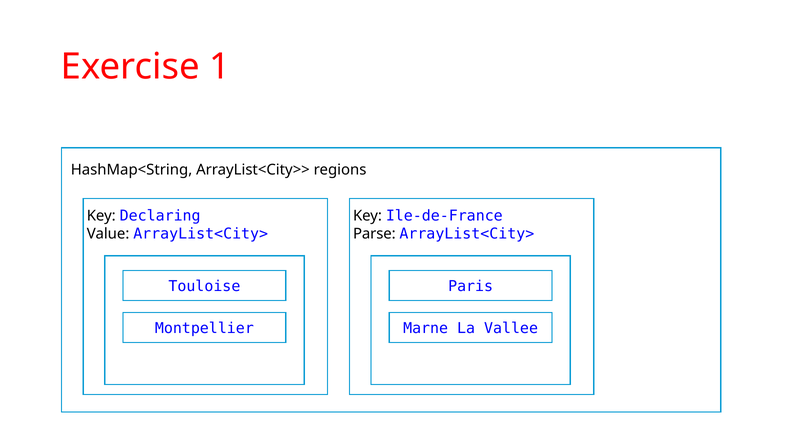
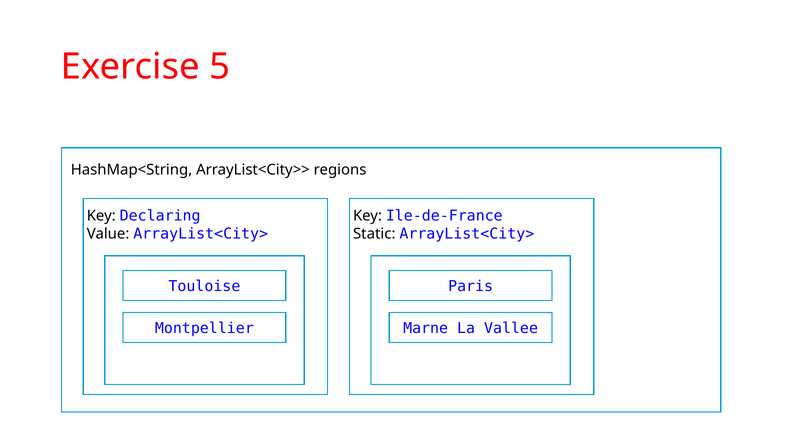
1: 1 -> 5 (220, 67)
Parse: Parse -> Static (374, 234)
